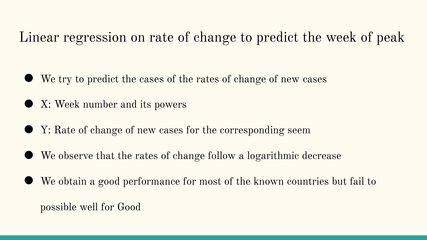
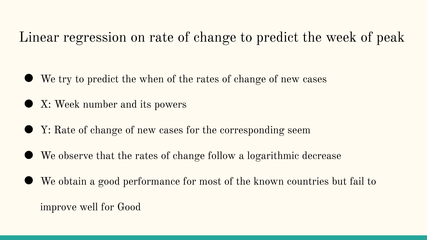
the cases: cases -> when (152, 79)
possible: possible -> improve (58, 207)
